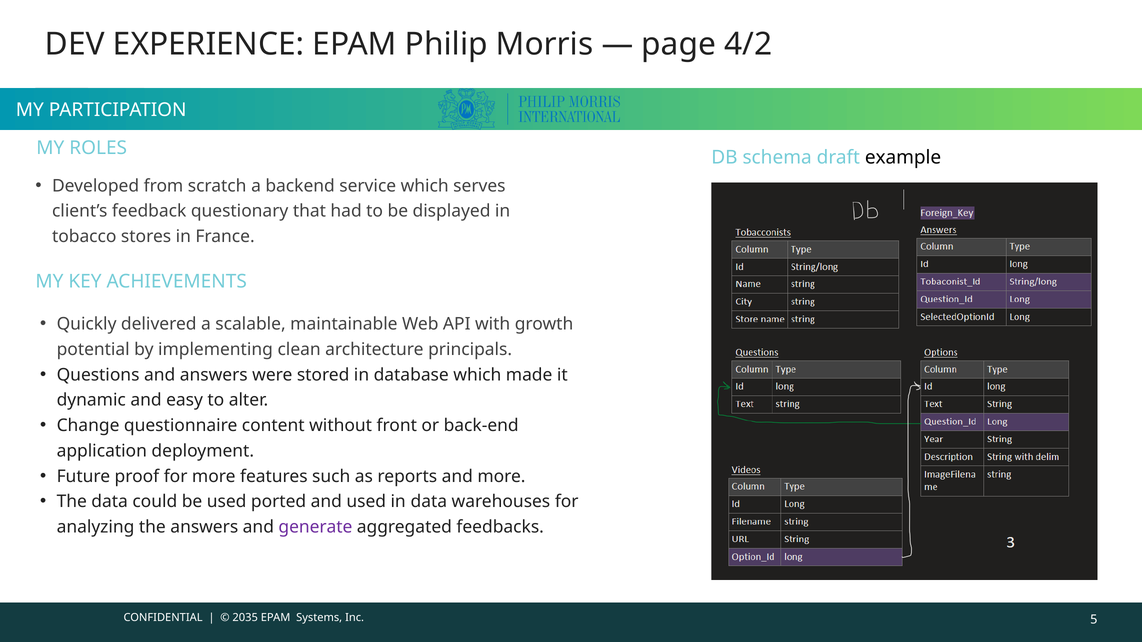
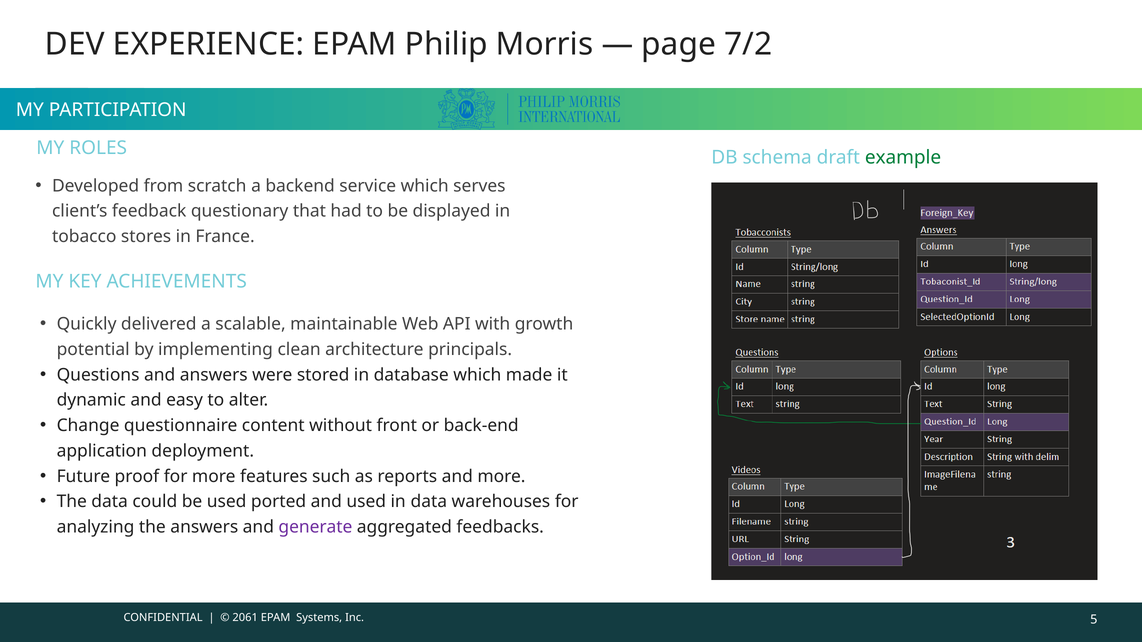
4/2: 4/2 -> 7/2 (748, 45)
example colour: black -> green (903, 158)
2035: 2035 -> 2061 (245, 618)
